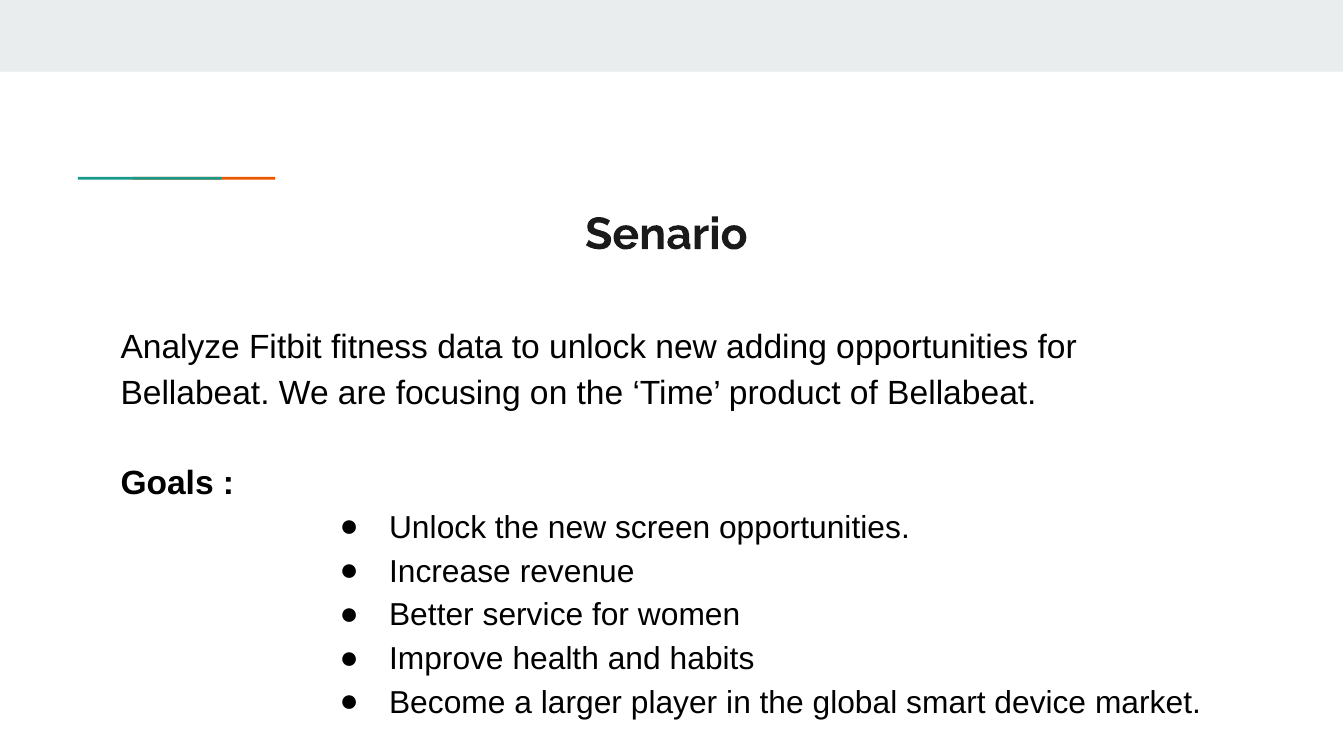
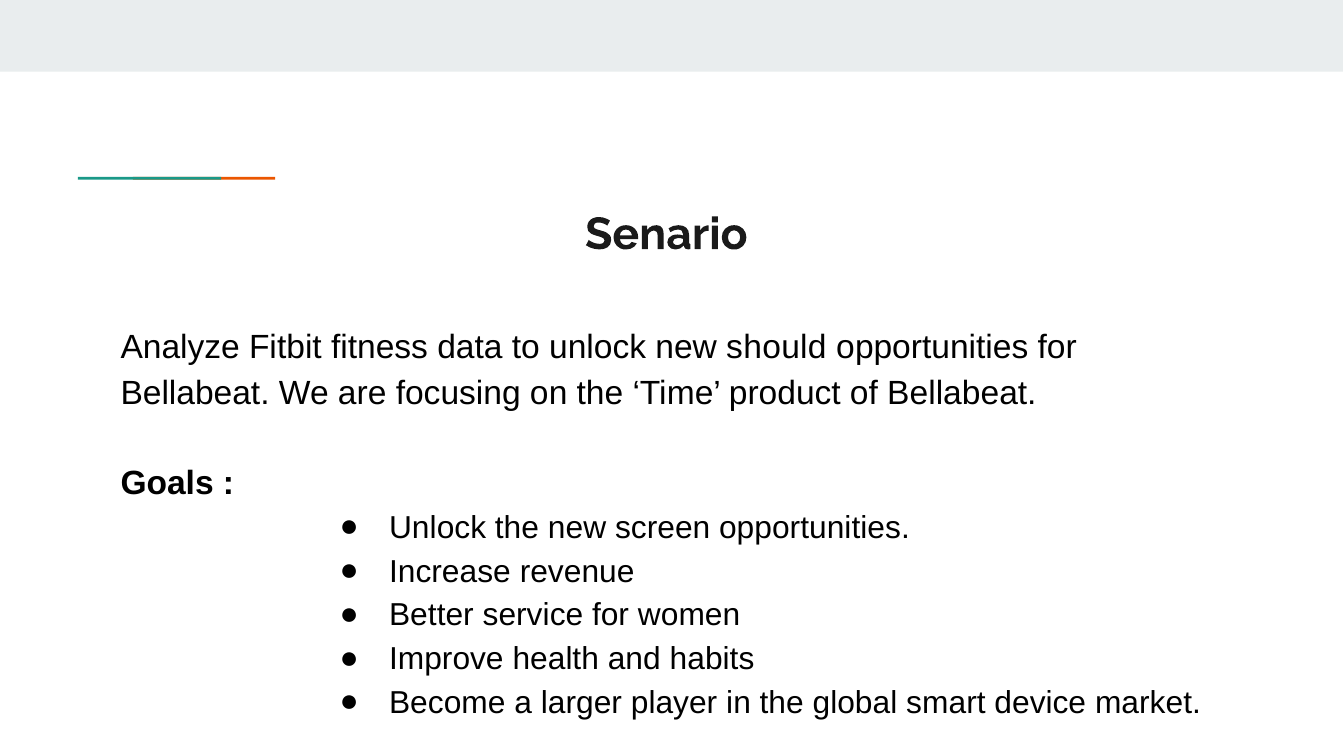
adding: adding -> should (776, 347)
